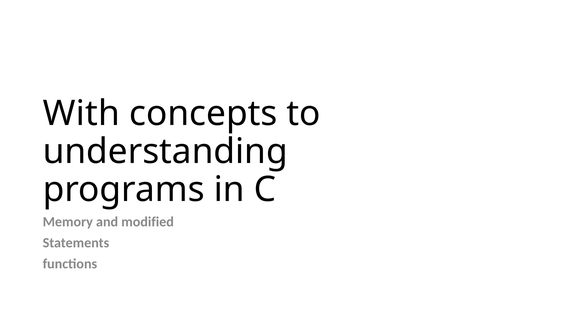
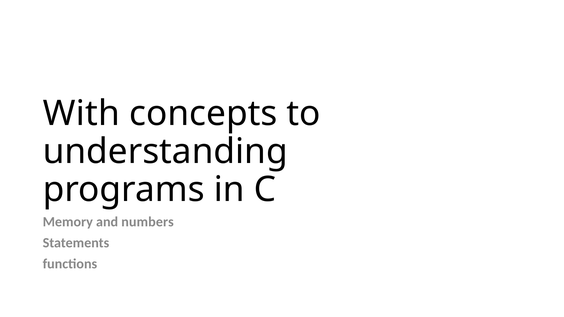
modified: modified -> numbers (148, 222)
